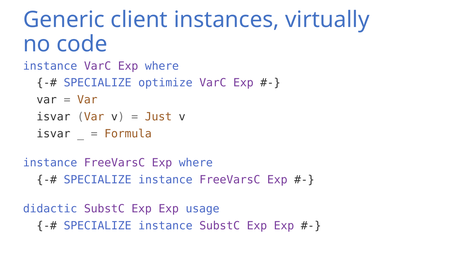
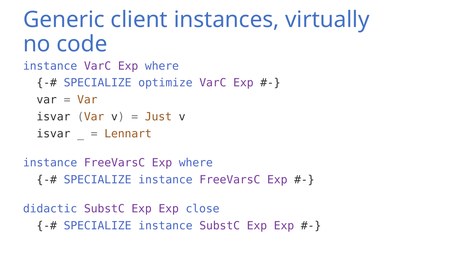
Formula: Formula -> Lennart (128, 133)
usage: usage -> close (203, 208)
